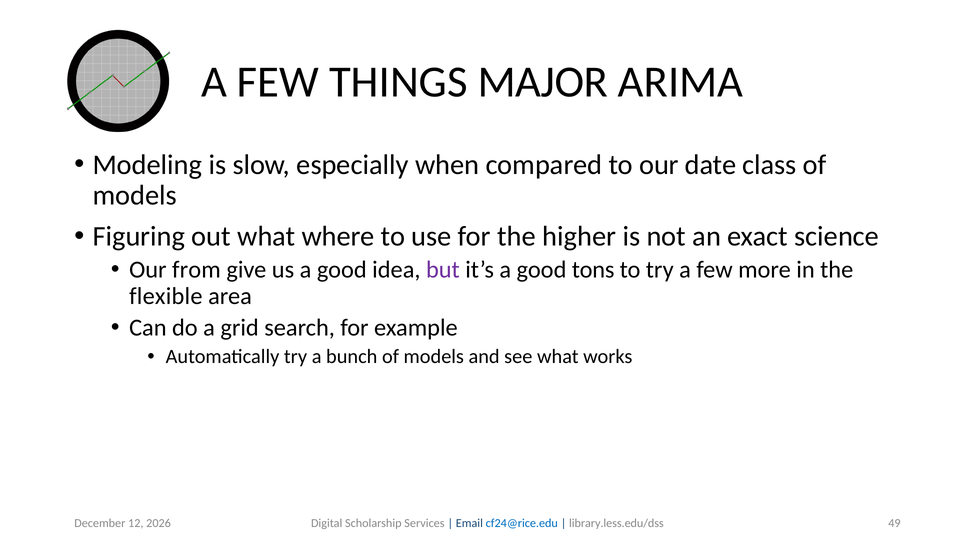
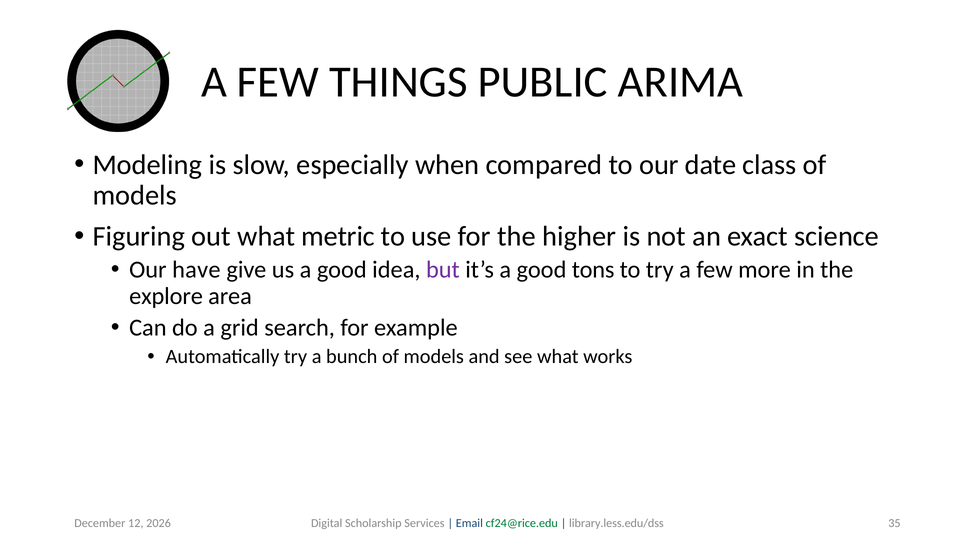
MAJOR: MAJOR -> PUBLIC (543, 82)
where: where -> metric (338, 236)
from: from -> have (196, 270)
flexible: flexible -> explore (166, 296)
49: 49 -> 35 (894, 524)
cf24@rice.edu colour: blue -> green (522, 524)
